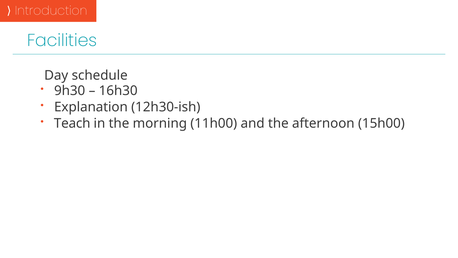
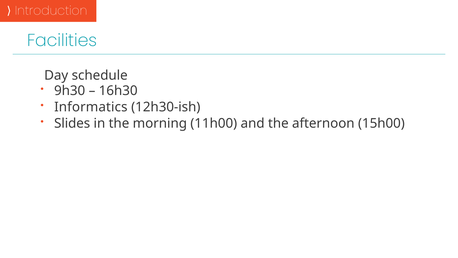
Explanation: Explanation -> Informatics (91, 107)
Teach: Teach -> Slides (72, 123)
